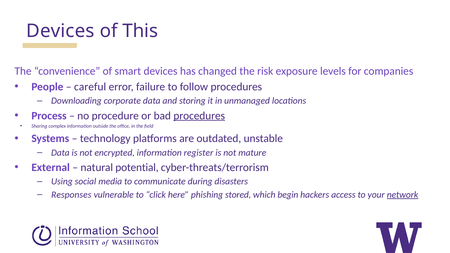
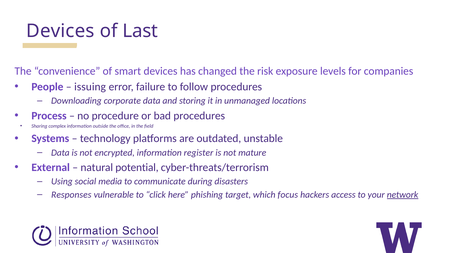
This: This -> Last (140, 31)
careful: careful -> issuing (90, 87)
procedures underline: present -> none (199, 116)
stored: stored -> target (238, 195)
begin: begin -> focus (288, 195)
